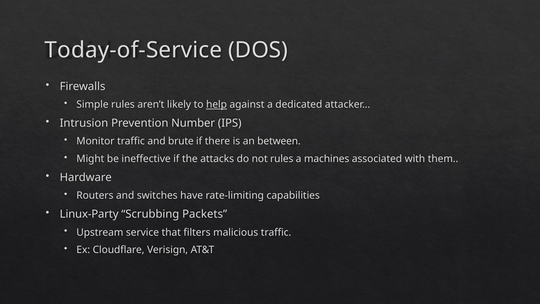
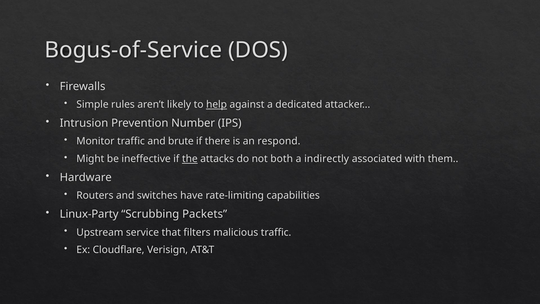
Today-of-Service: Today-of-Service -> Bogus-of-Service (133, 50)
between: between -> respond (279, 141)
the underline: none -> present (190, 159)
not rules: rules -> both (282, 159)
machines: machines -> indirectly (327, 159)
